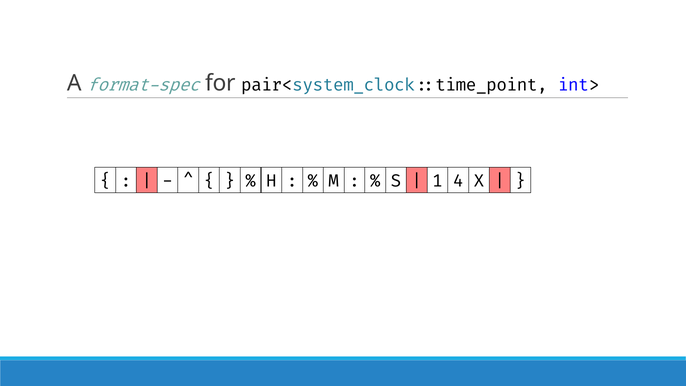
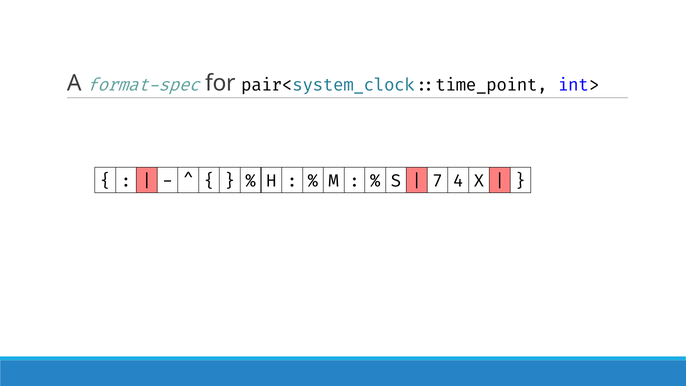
1: 1 -> 7 (437, 181)
